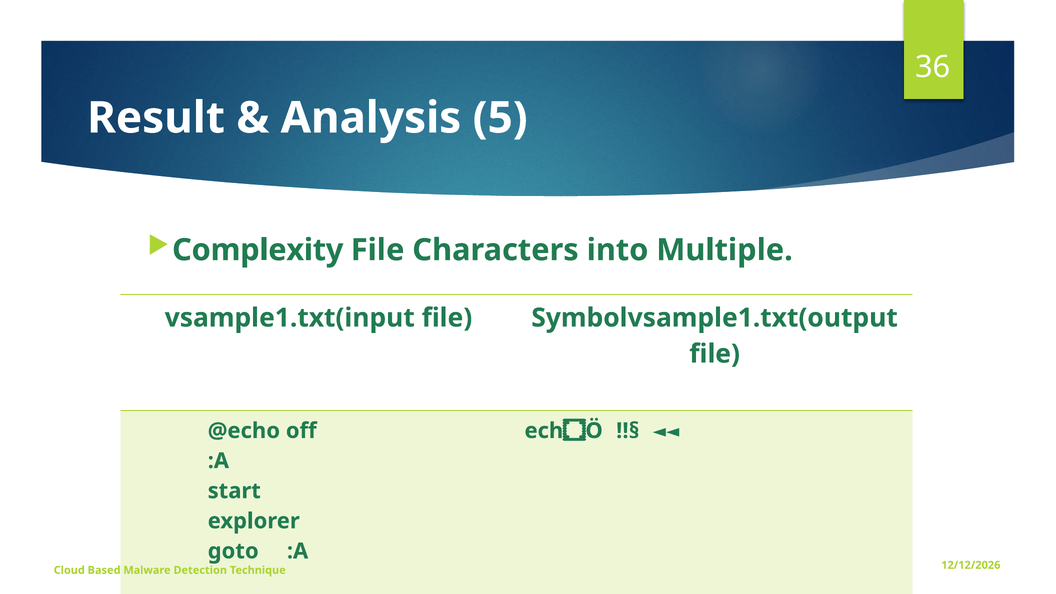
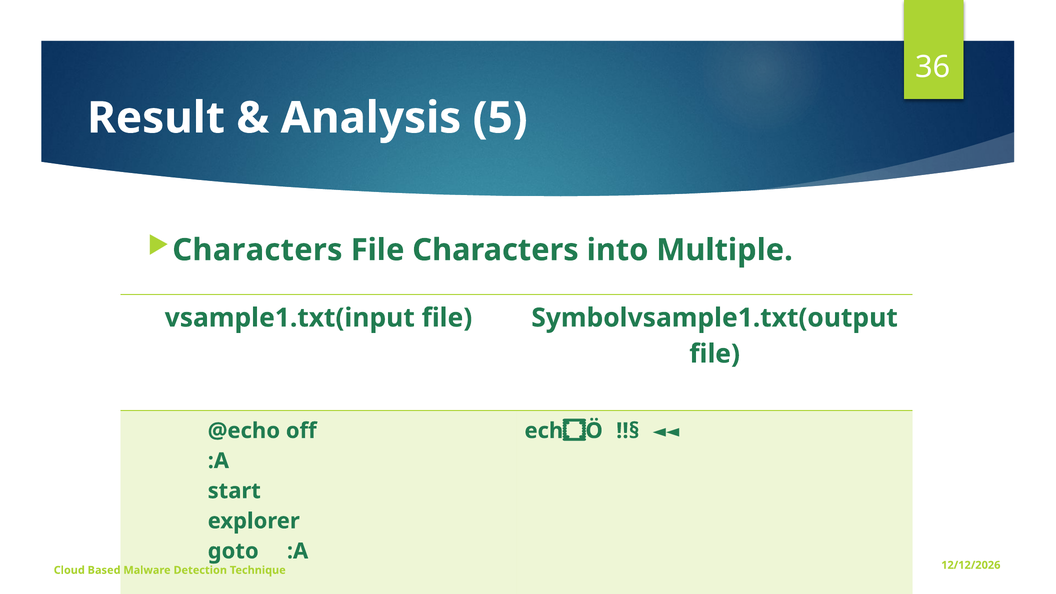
Complexity: Complexity -> Characters (257, 250)
